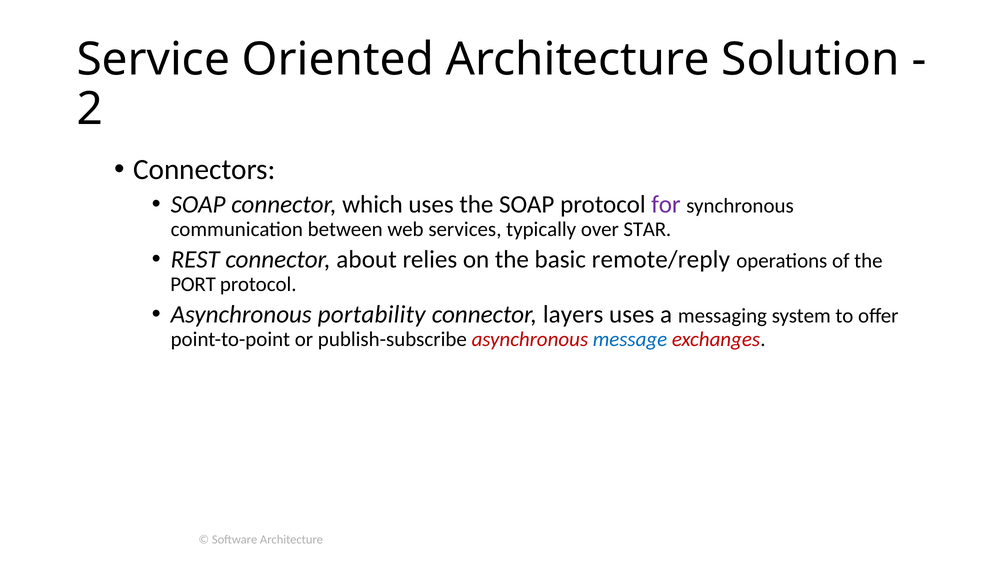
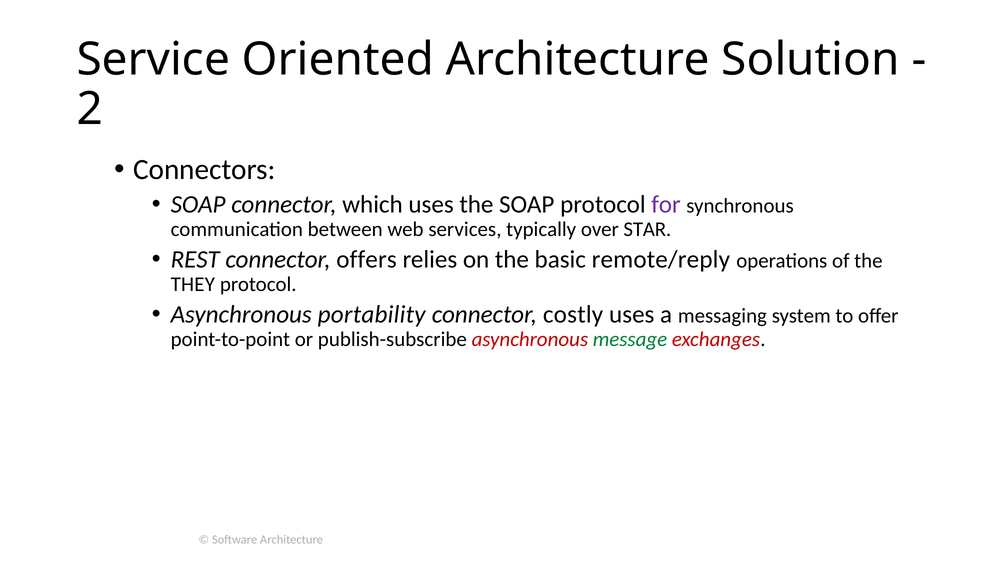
about: about -> offers (367, 259)
PORT: PORT -> THEY (193, 284)
layers: layers -> costly (573, 314)
message colour: blue -> green (630, 339)
